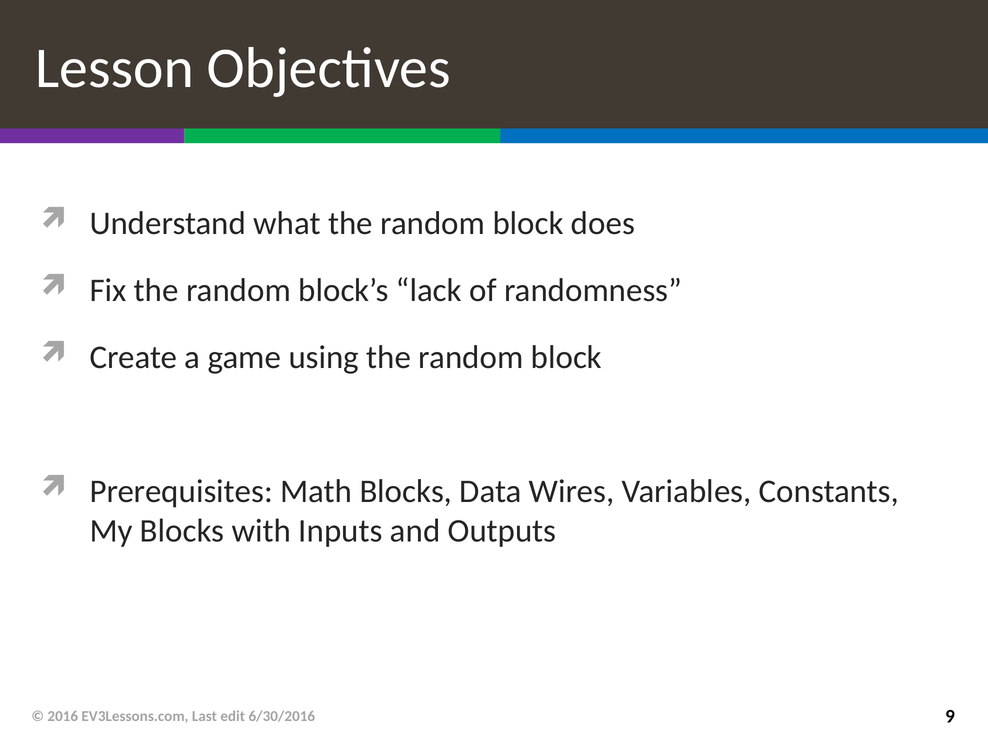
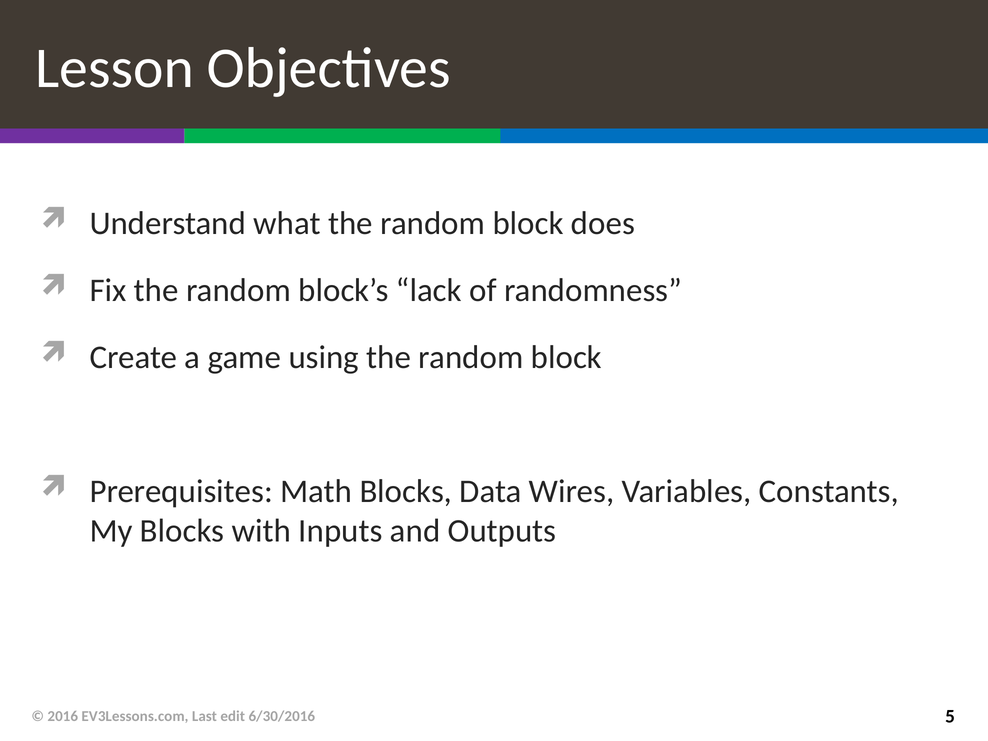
9: 9 -> 5 (950, 716)
